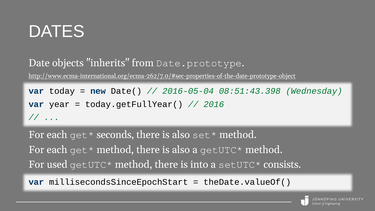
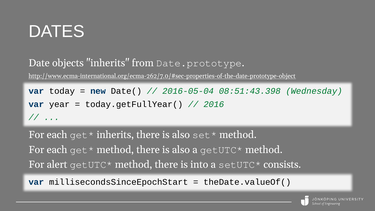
seconds: seconds -> inherits (115, 135)
used: used -> alert (57, 165)
